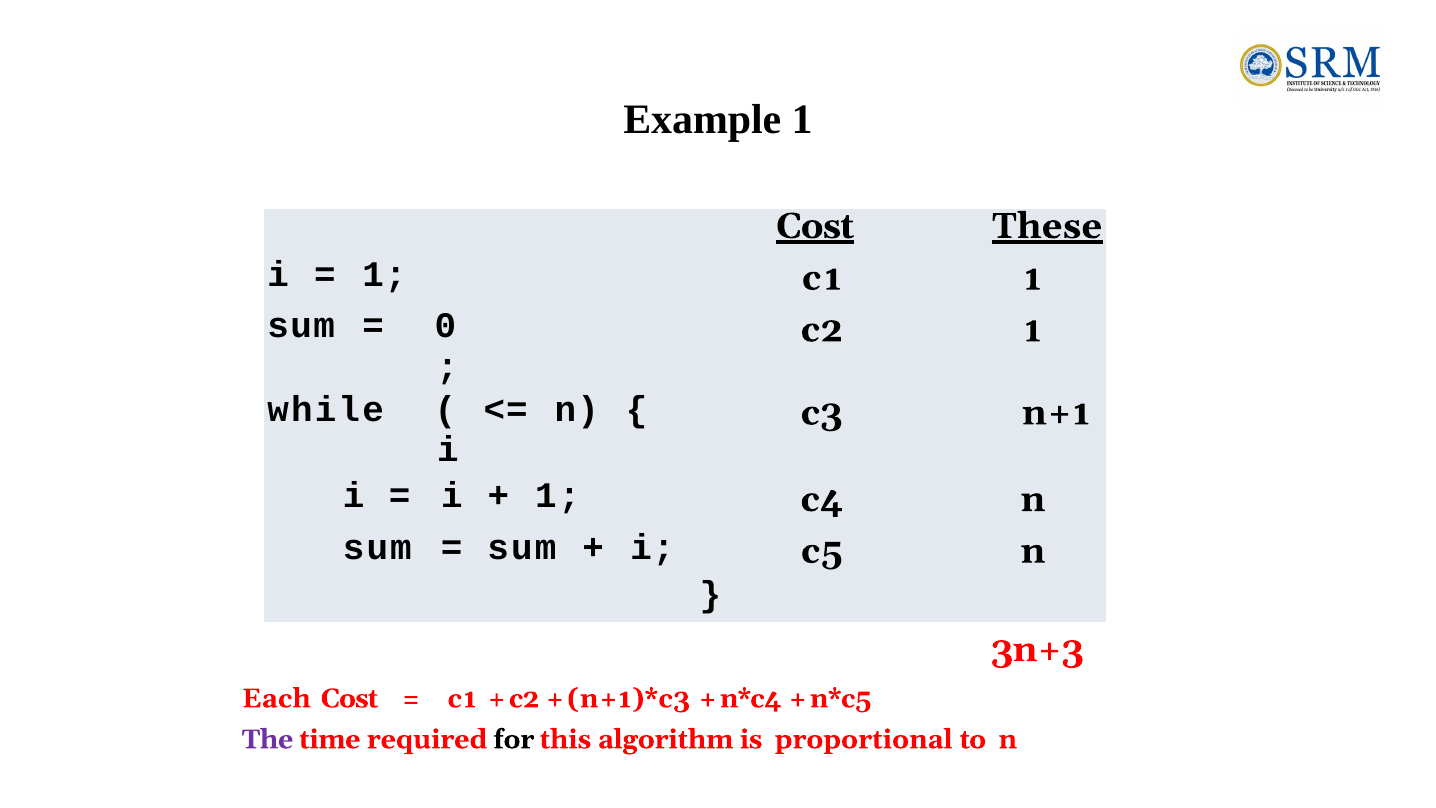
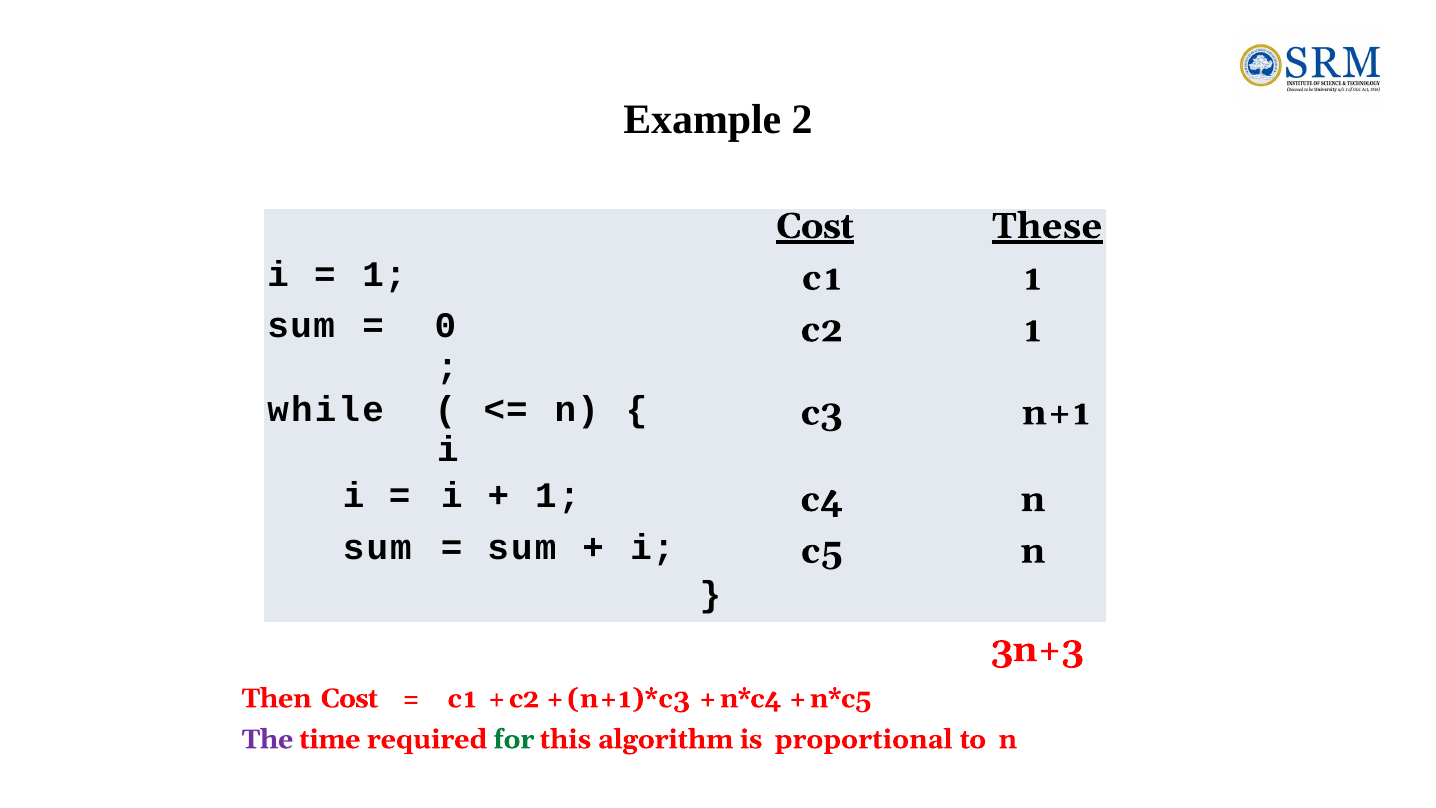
Example 1: 1 -> 2 (802, 120)
Each: Each -> Then (277, 698)
for colour: black -> green (514, 739)
